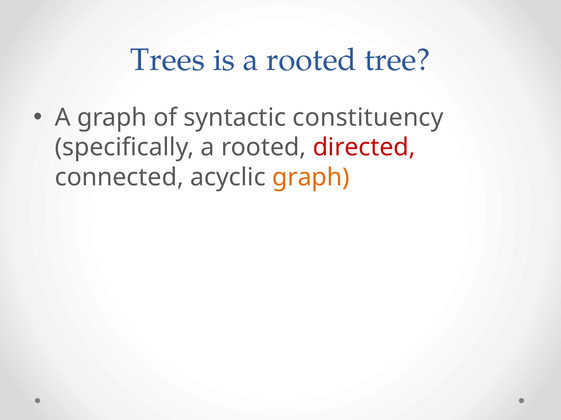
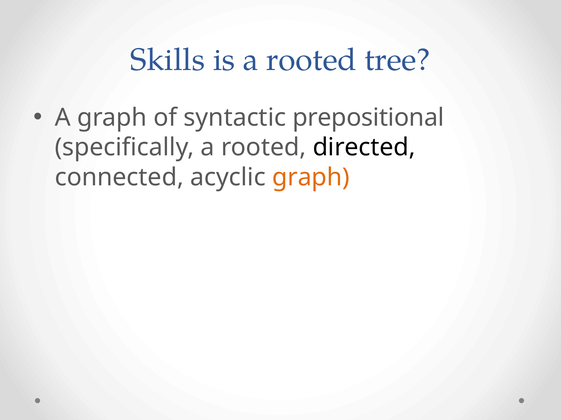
Trees: Trees -> Skills (168, 60)
constituency: constituency -> prepositional (368, 118)
directed colour: red -> black (364, 148)
